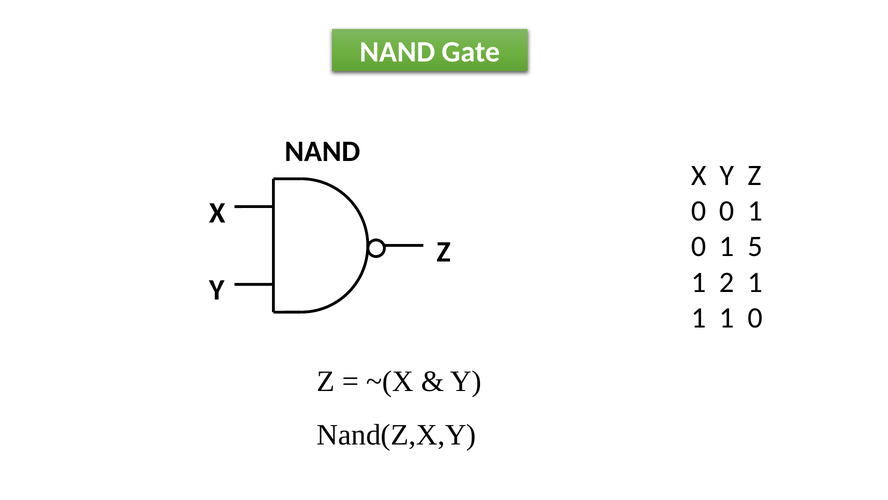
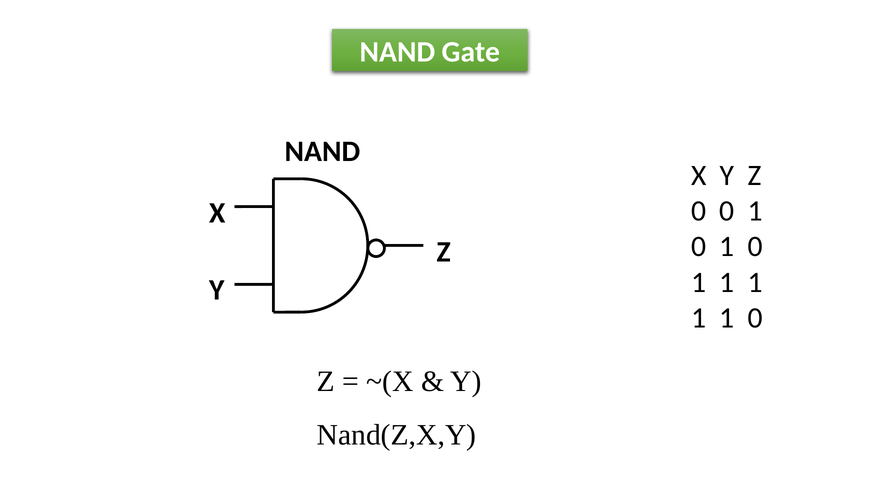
5: 5 -> 0 (755, 246)
2: 2 -> 1 (727, 282)
